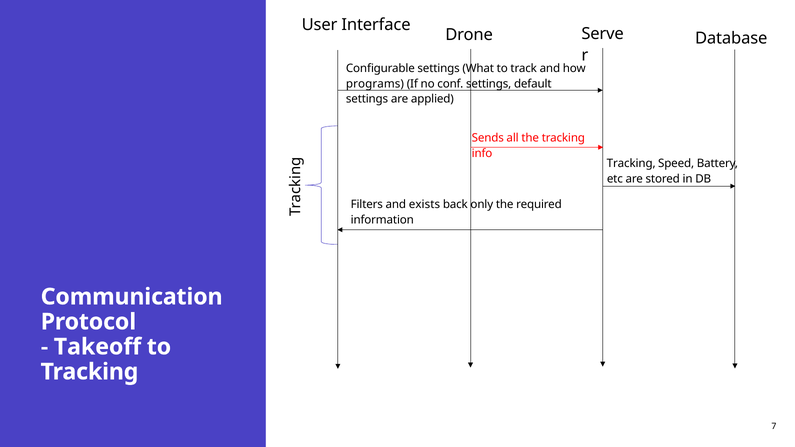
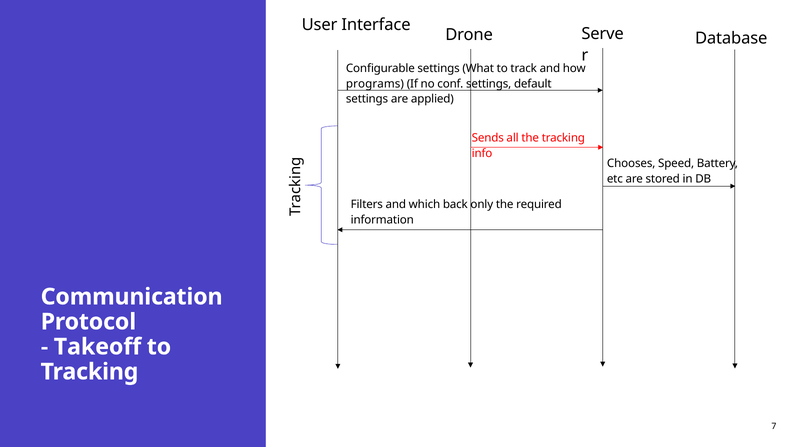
Tracking: Tracking -> Chooses (631, 164)
exists: exists -> which (425, 205)
